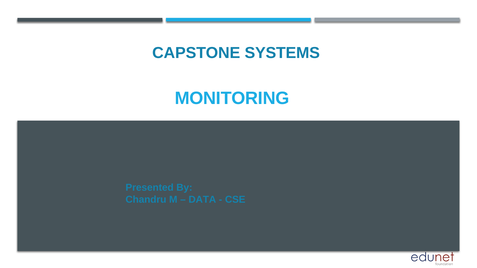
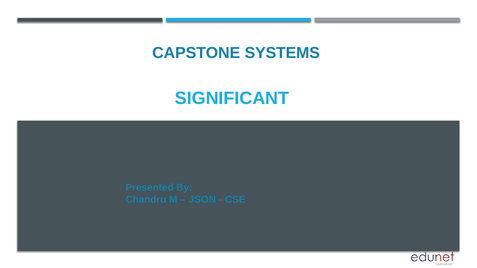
MONITORING: MONITORING -> SIGNIFICANT (232, 98)
DATA: DATA -> JSON (202, 200)
